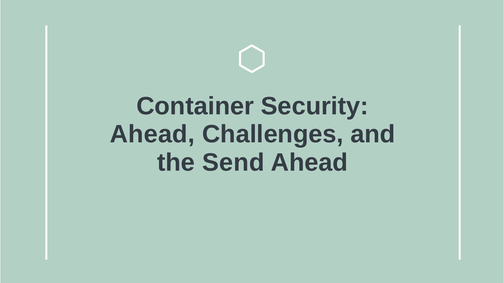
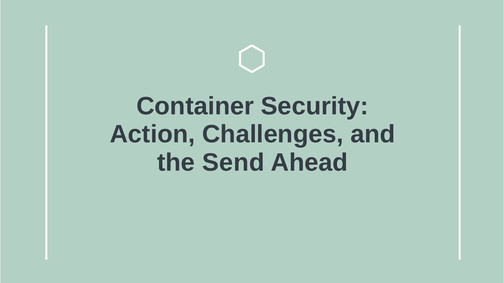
Ahead: Ahead -> Action (152, 135)
